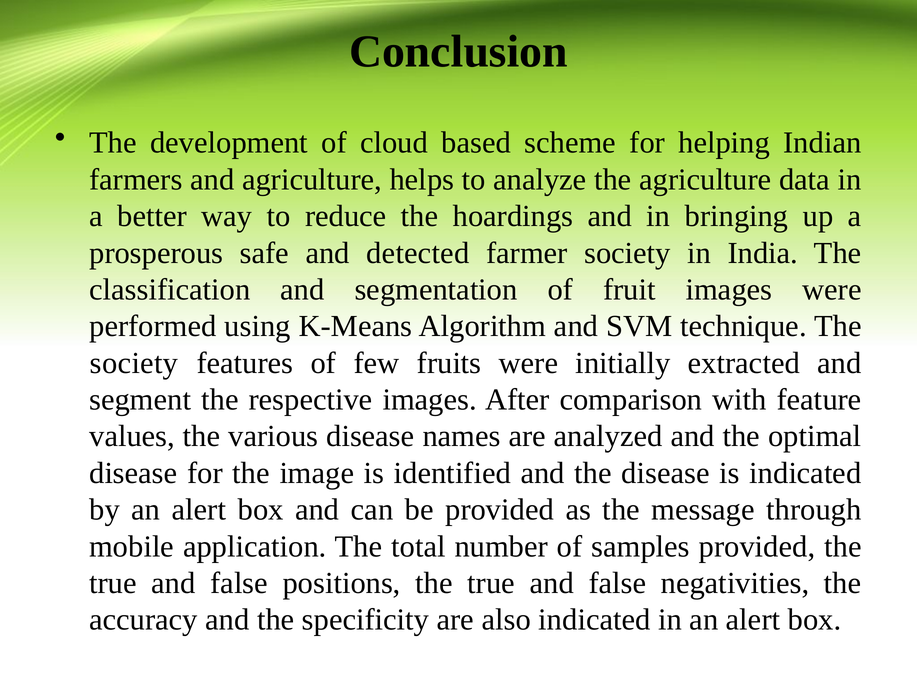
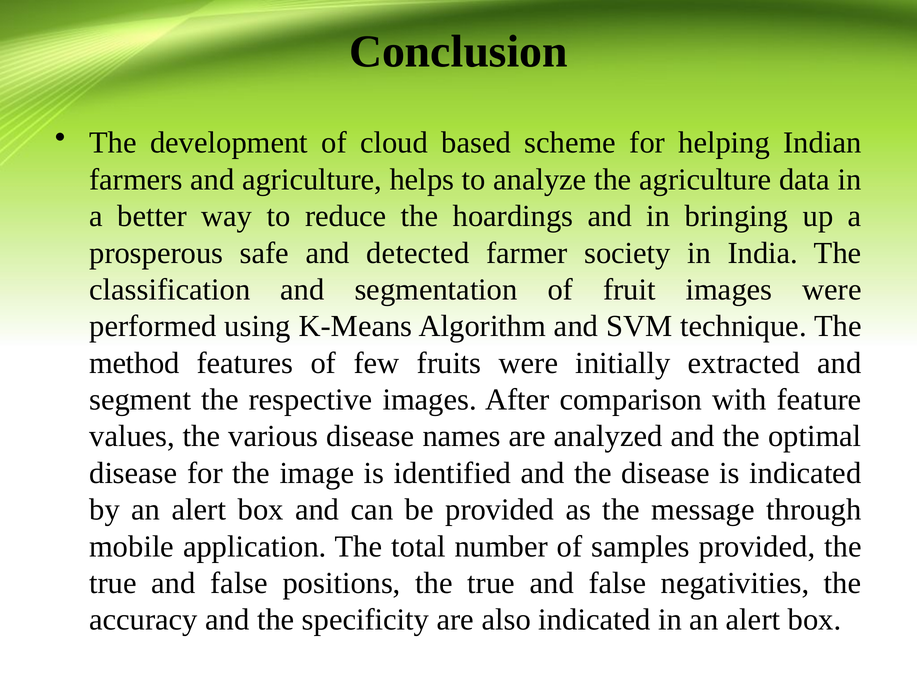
society: society -> method (134, 363)
